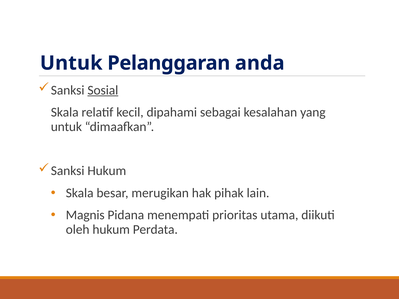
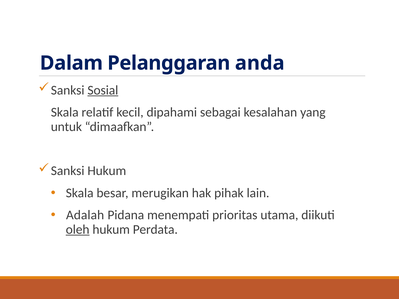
Untuk: Untuk -> Dalam (71, 63)
Magnis: Magnis -> Adalah (85, 215)
oleh underline: none -> present (78, 230)
